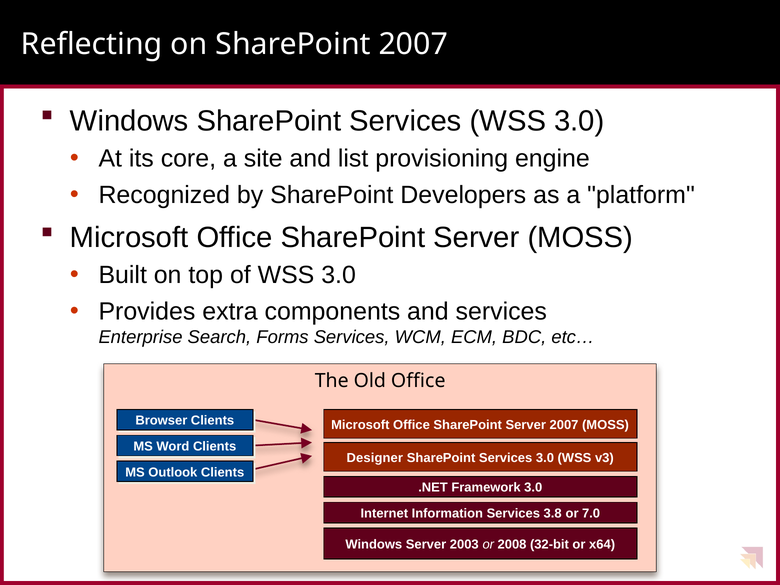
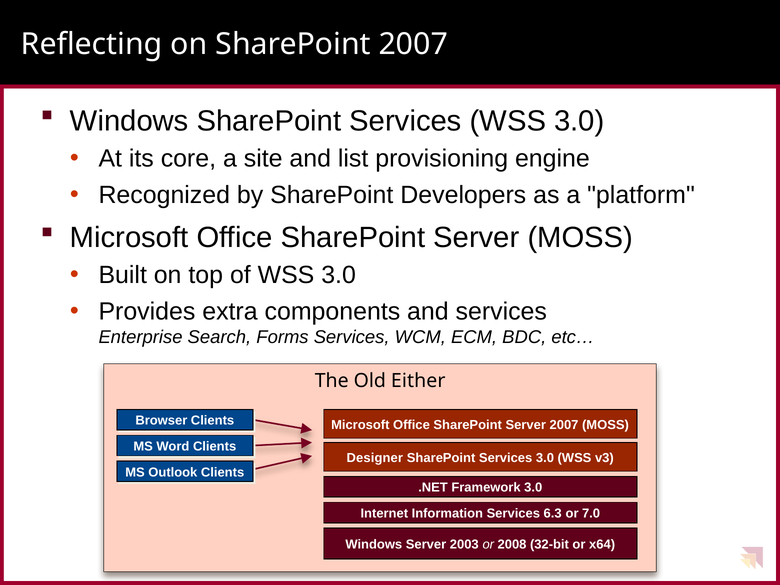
Old Office: Office -> Either (418, 381)
3.8: 3.8 -> 6.3 (553, 513)
